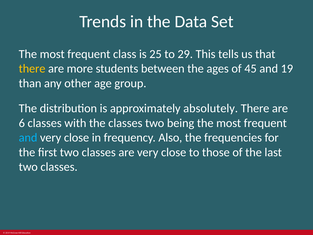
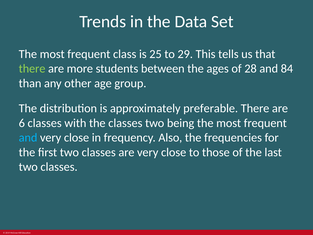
there colour: yellow -> light green (32, 69)
45: 45 -> 28 (251, 69)
19: 19 -> 84 (287, 69)
absolutely: absolutely -> preferable (211, 108)
